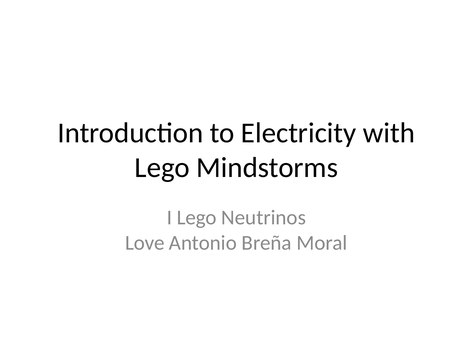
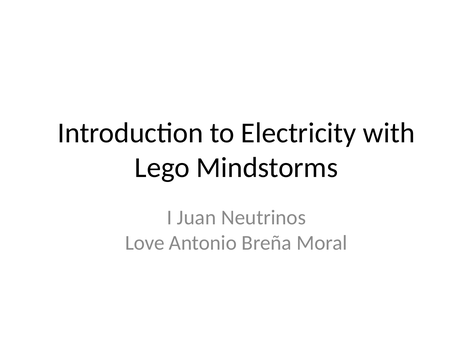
I Lego: Lego -> Juan (197, 217)
